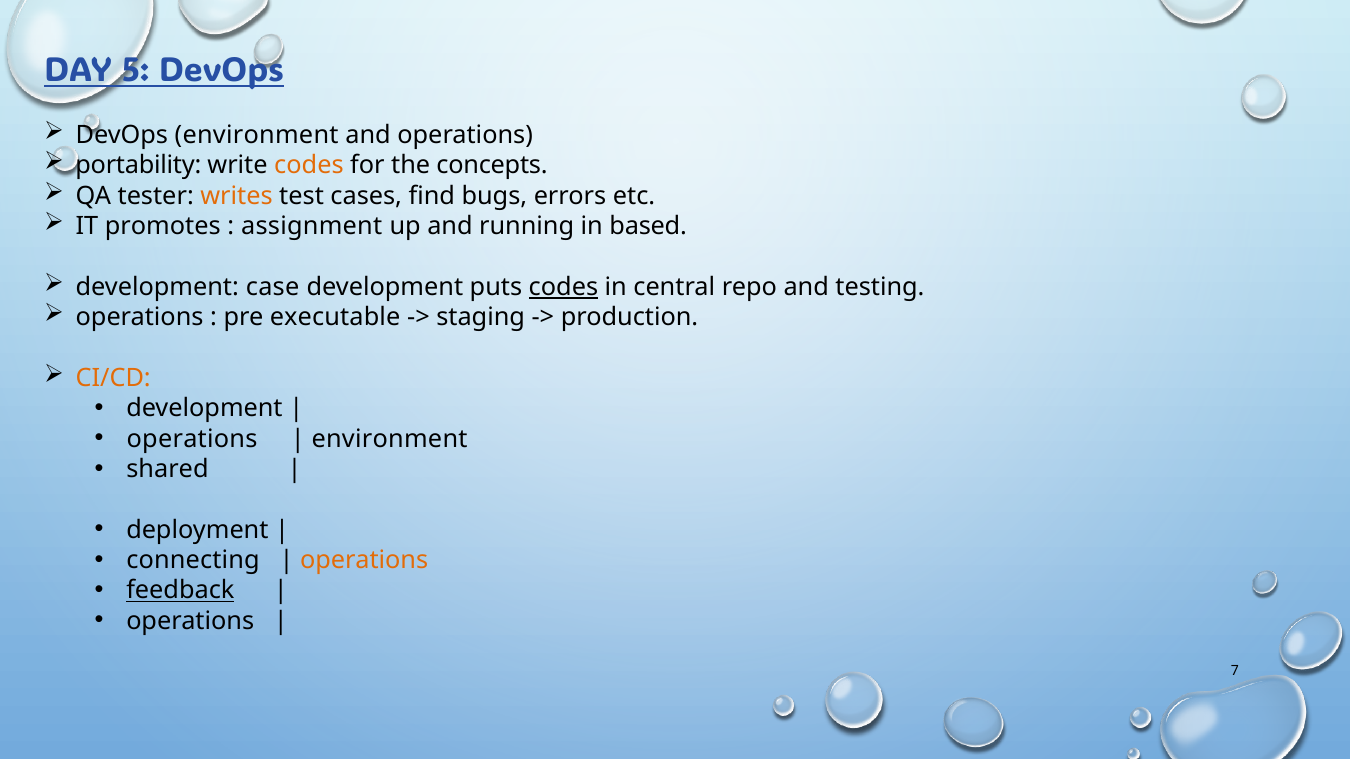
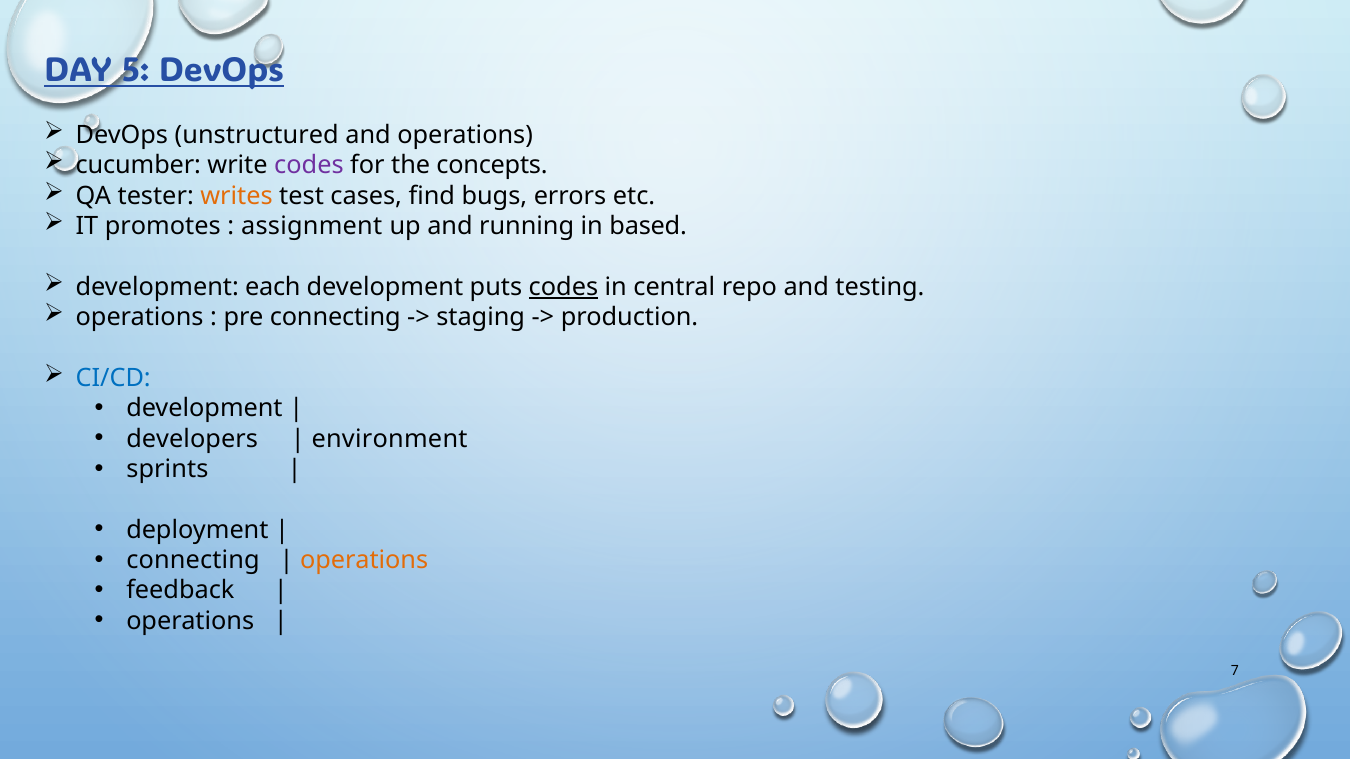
DevOps environment: environment -> unstructured (257, 135)
portability: portability -> cucumber (138, 166)
codes colour: orange -> purple (309, 166)
case: case -> each (273, 287)
pre executable: executable -> connecting (335, 318)
CI/CD colour: orange -> blue (113, 378)
operations: operations -> developers (192, 439)
shared: shared -> sprints (167, 469)
feedback underline: present -> none (180, 591)
